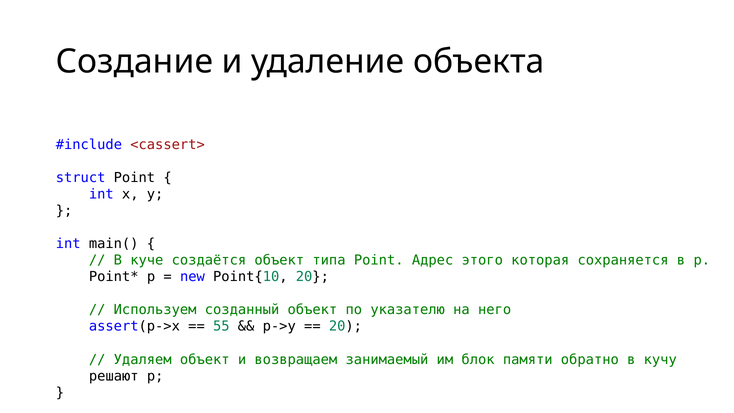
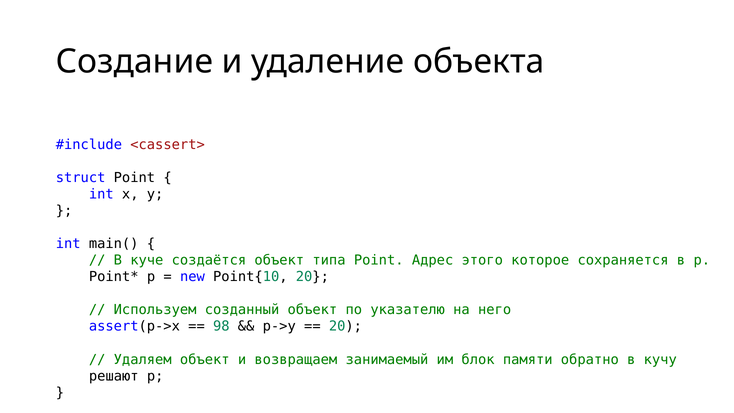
которая: которая -> которое (540, 260)
55: 55 -> 98 (221, 326)
